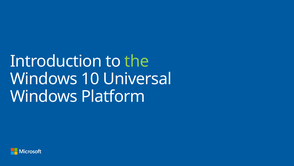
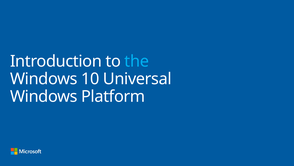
the colour: light green -> light blue (137, 61)
